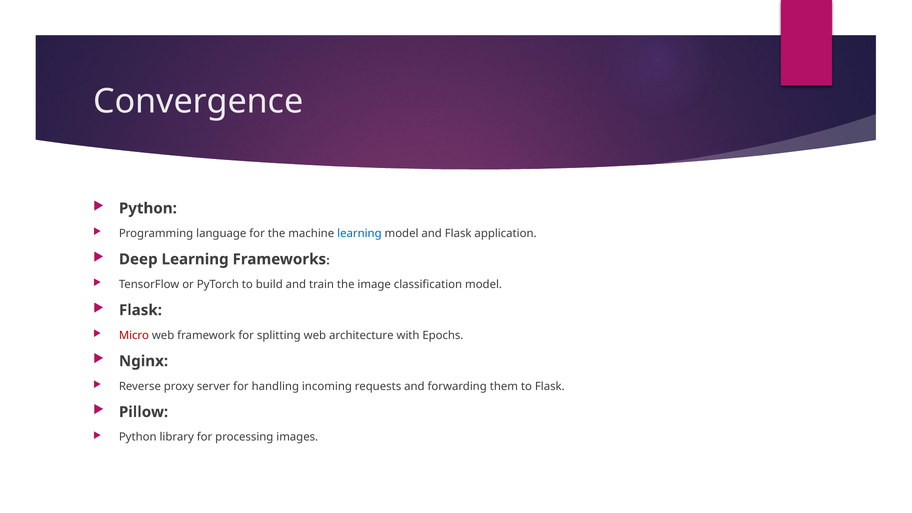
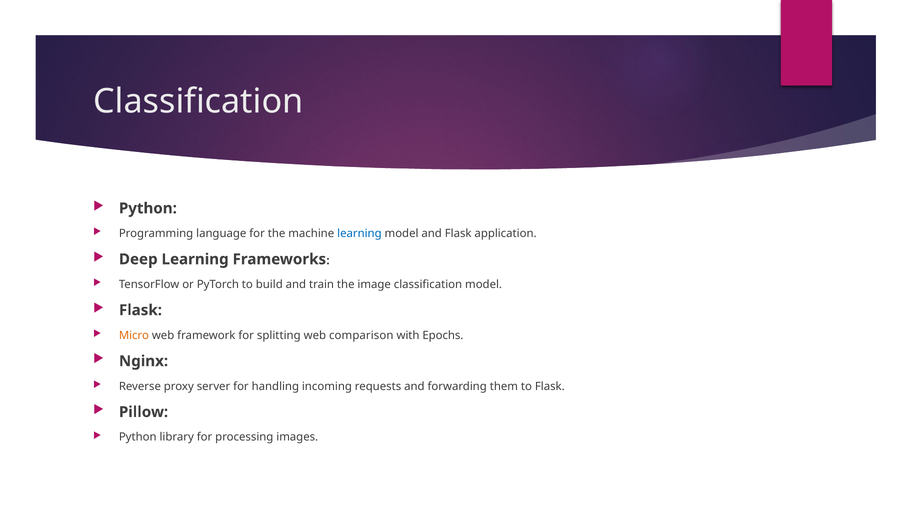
Convergence: Convergence -> Classification (198, 102)
Micro colour: red -> orange (134, 335)
architecture: architecture -> comparison (361, 335)
